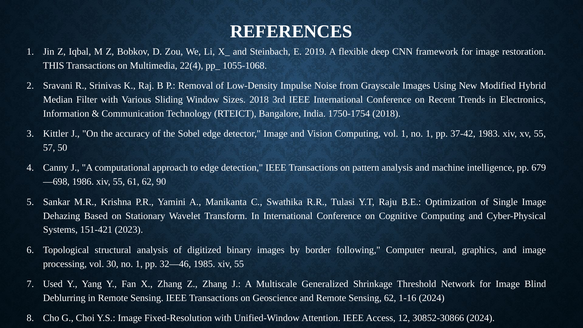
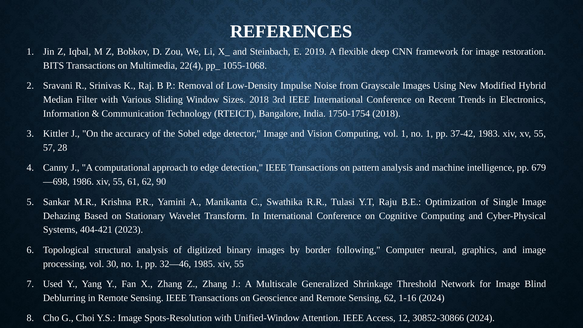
THIS: THIS -> BITS (54, 66)
50: 50 -> 28 (62, 148)
151-421: 151-421 -> 404-421 (96, 230)
Fixed-Resolution: Fixed-Resolution -> Spots-Resolution (178, 318)
